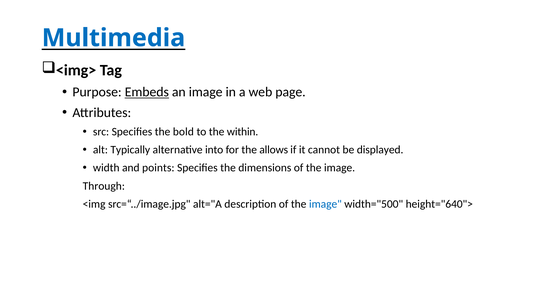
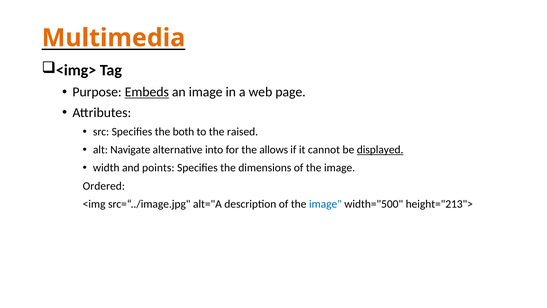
Multimedia colour: blue -> orange (113, 38)
bold: bold -> both (183, 132)
within: within -> raised (243, 132)
Typically: Typically -> Navigate (130, 150)
displayed underline: none -> present (380, 150)
Through: Through -> Ordered (104, 186)
height="640">: height="640"> -> height="213"> (439, 204)
